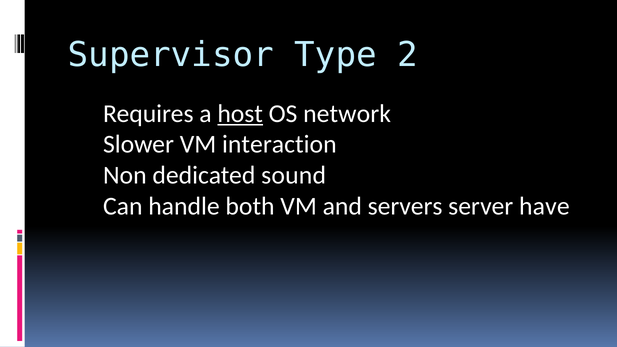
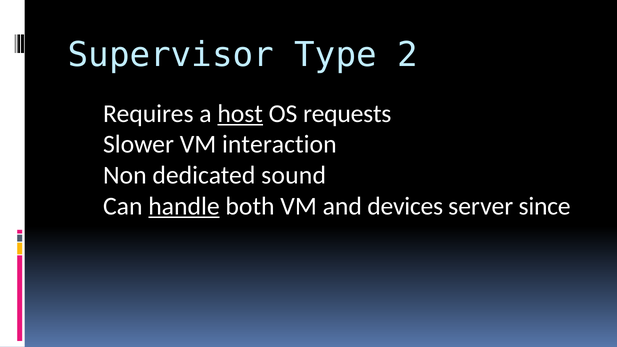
network: network -> requests (347, 114)
handle underline: none -> present (184, 206)
servers: servers -> devices (405, 206)
have: have -> since (545, 206)
